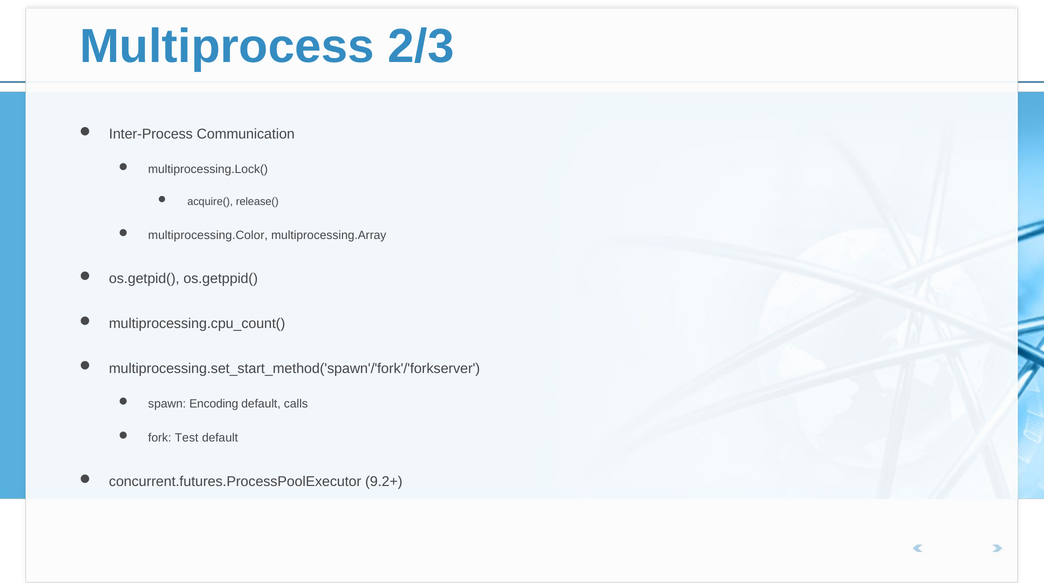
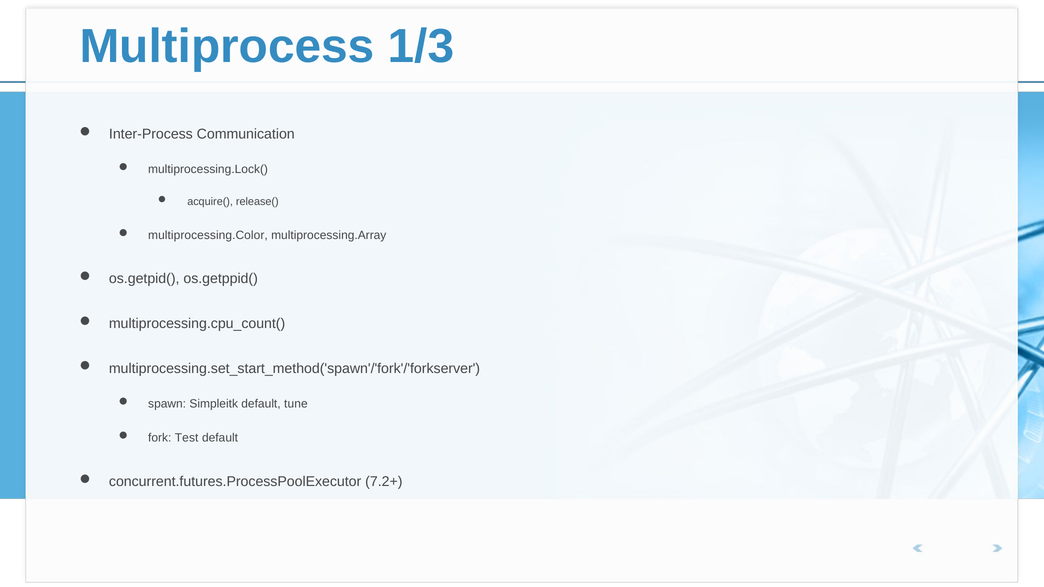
2/3: 2/3 -> 1/3 (421, 47)
Encoding: Encoding -> Simpleitk (214, 404)
calls: calls -> tune (296, 404)
9.2+: 9.2+ -> 7.2+ (384, 482)
